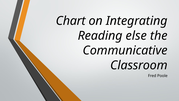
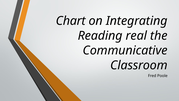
else: else -> real (136, 36)
